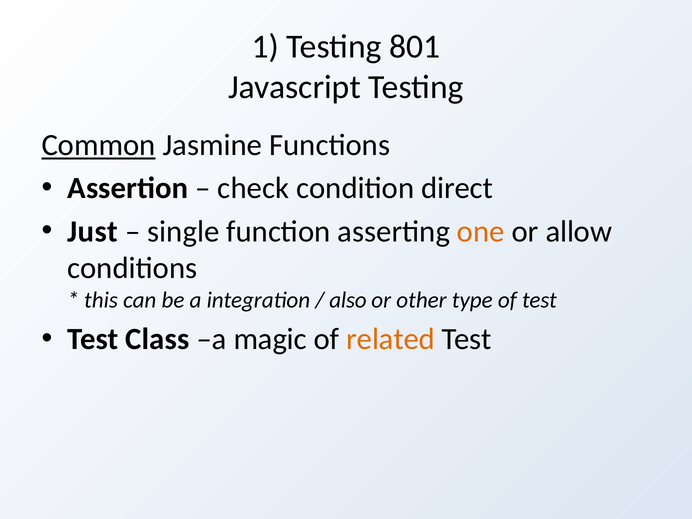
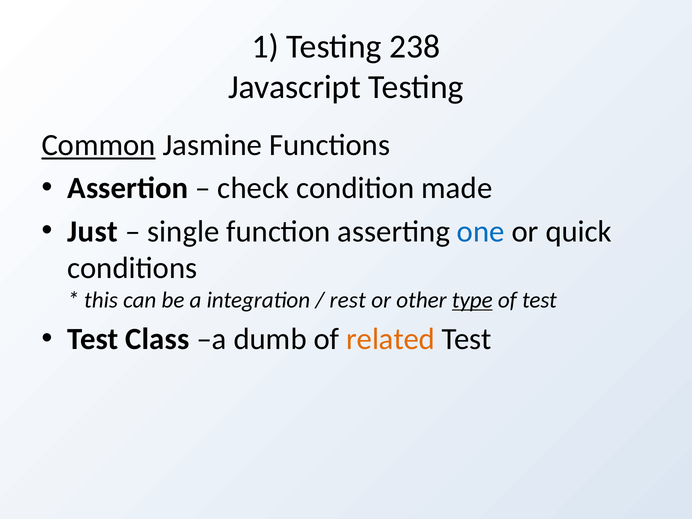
801: 801 -> 238 (415, 47)
direct: direct -> made (457, 188)
one colour: orange -> blue (481, 231)
allow: allow -> quick (579, 231)
also: also -> rest (348, 300)
type underline: none -> present (472, 300)
magic: magic -> dumb (270, 339)
